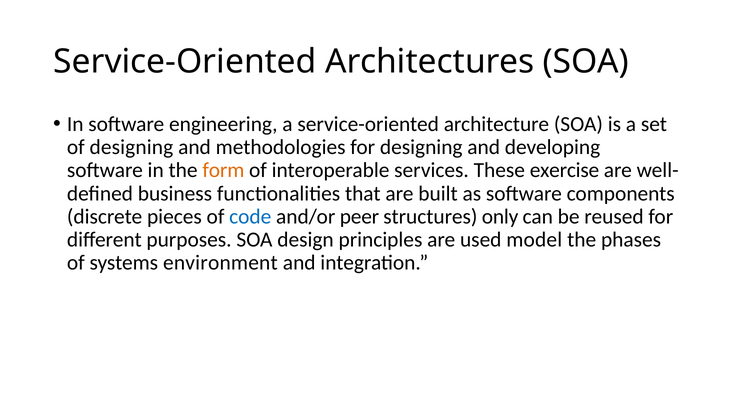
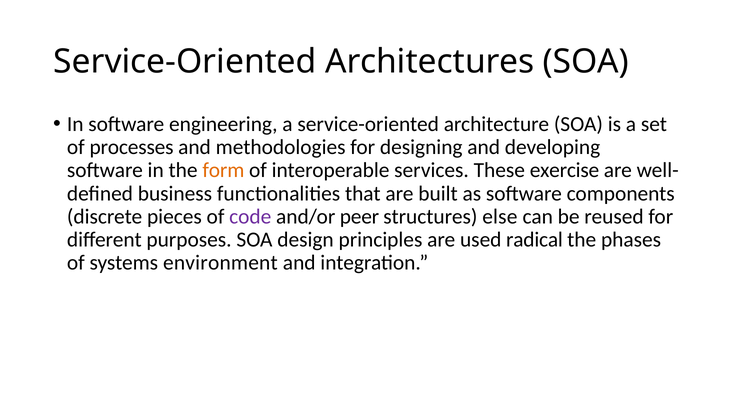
of designing: designing -> processes (132, 147)
code colour: blue -> purple (250, 217)
only: only -> else (500, 217)
model: model -> radical (534, 240)
